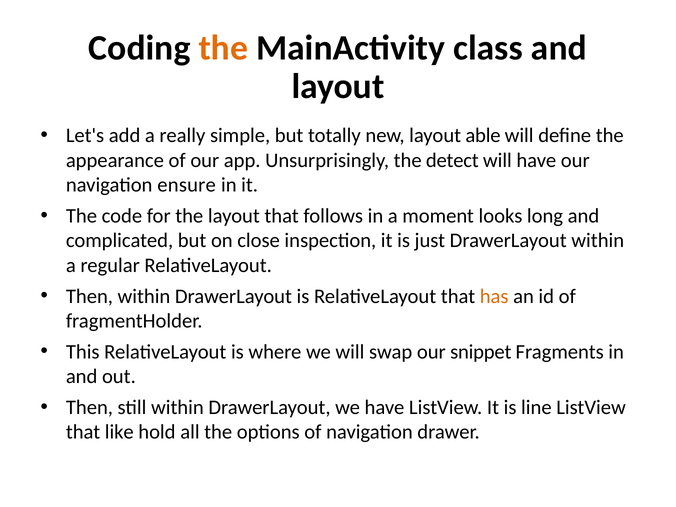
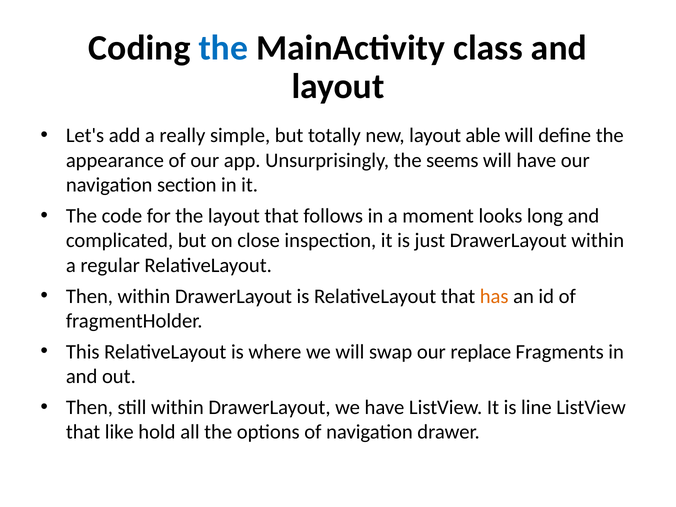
the colour: orange -> blue (223, 48)
detect: detect -> seems (452, 160)
ensure: ensure -> section (187, 185)
snippet: snippet -> replace (481, 352)
